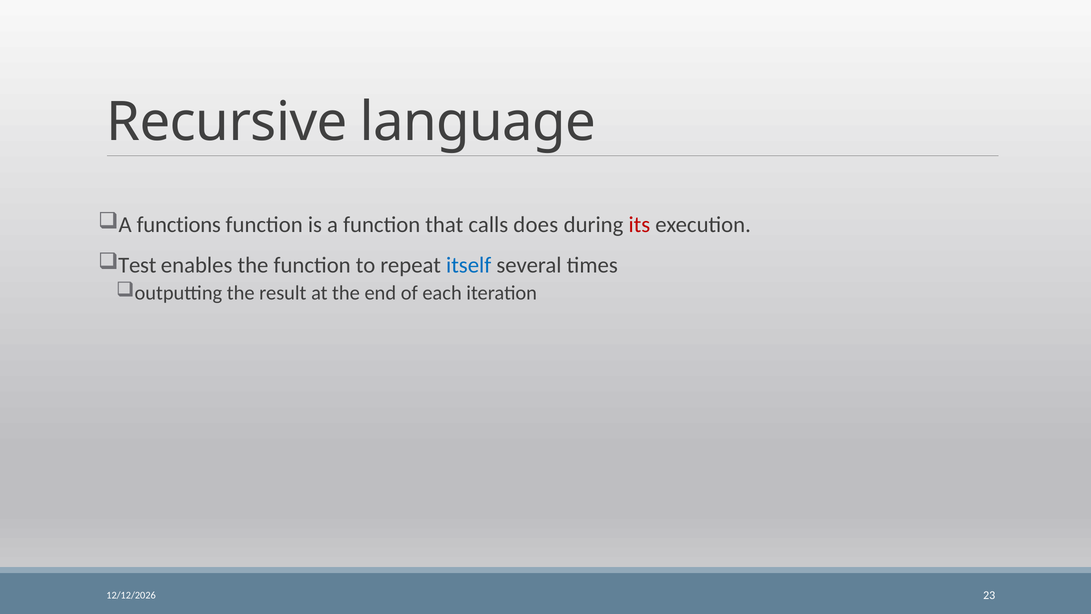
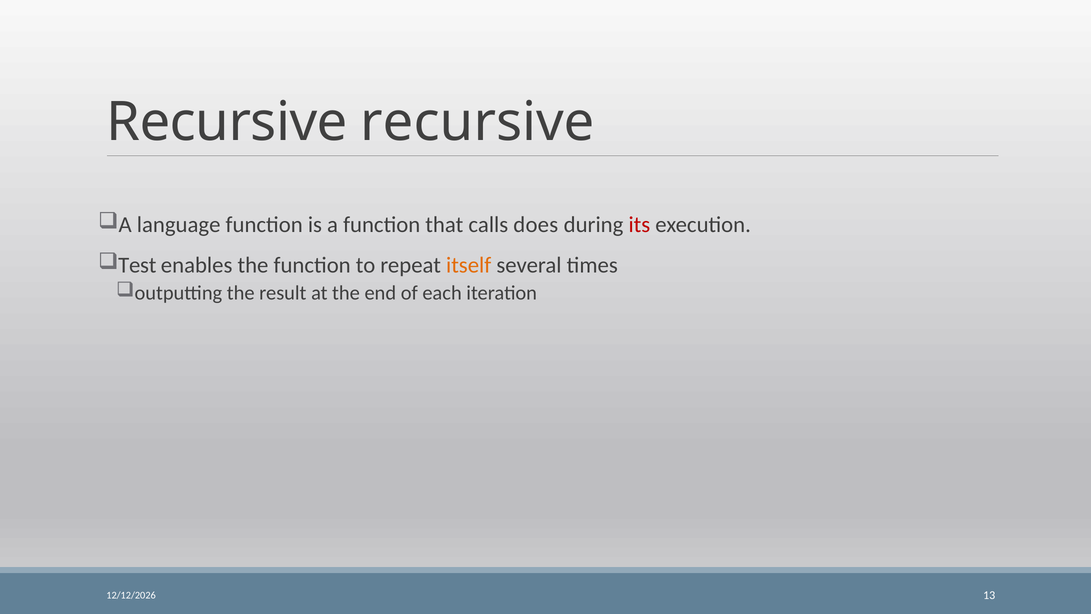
Recursive language: language -> recursive (478, 122)
functions: functions -> language (179, 225)
itself colour: blue -> orange (469, 265)
23: 23 -> 13 (989, 595)
